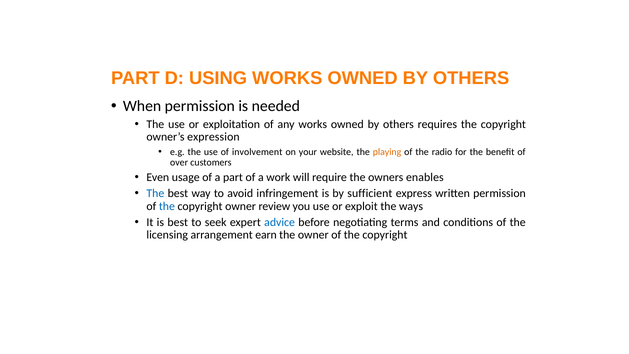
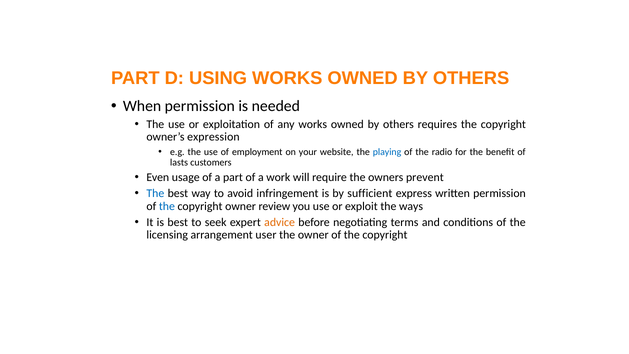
involvement: involvement -> employment (257, 152)
playing colour: orange -> blue (387, 152)
over: over -> lasts (179, 162)
enables: enables -> prevent (425, 177)
advice colour: blue -> orange (280, 222)
earn: earn -> user (266, 235)
